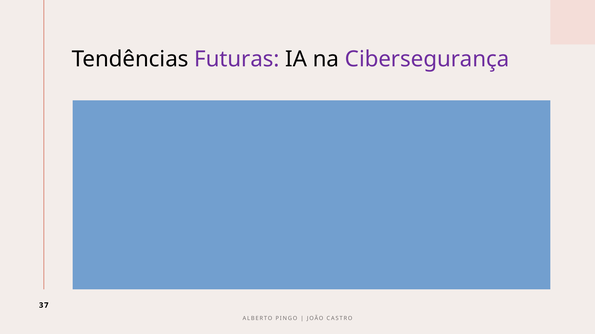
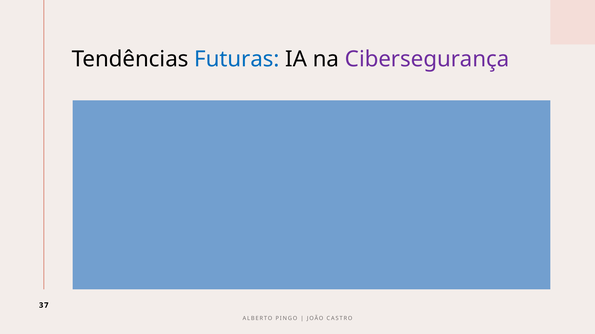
Futuras colour: purple -> blue (237, 59)
